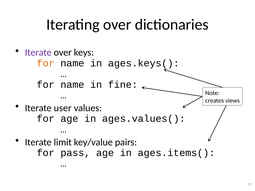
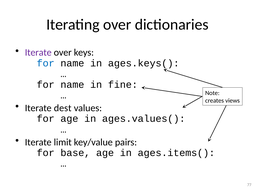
for colour: orange -> blue (46, 63)
user: user -> dest (63, 108)
pass: pass -> base (75, 153)
